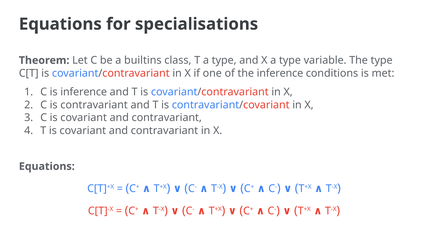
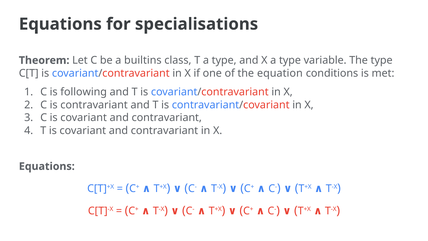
the inference: inference -> equation (280, 73)
is inference: inference -> following (84, 92)
